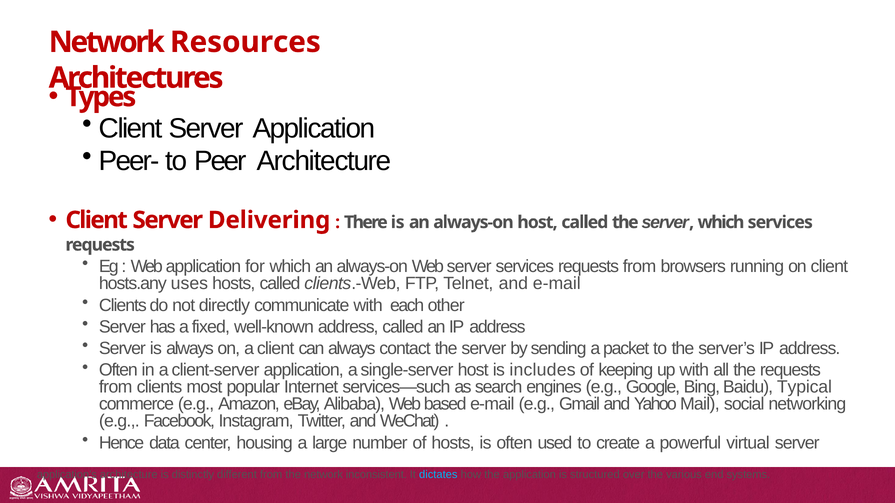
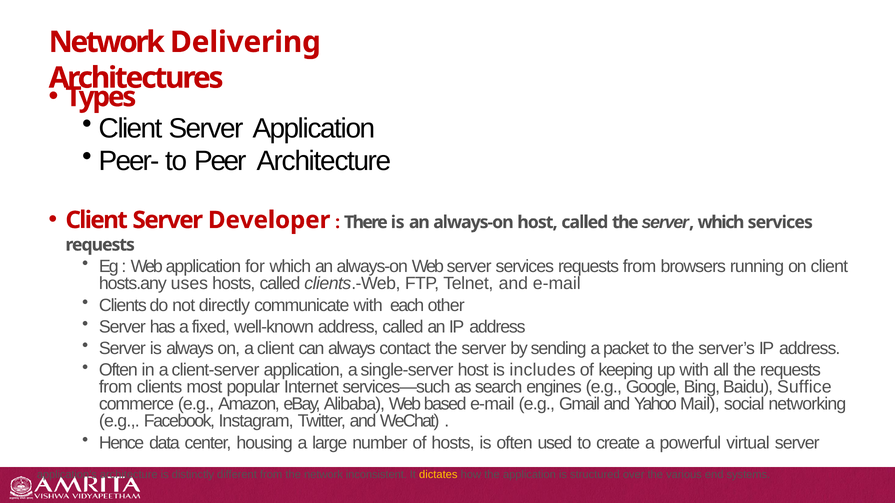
Resources: Resources -> Delivering (245, 42)
Delivering: Delivering -> Developer (269, 220)
Typical: Typical -> Suffice (804, 387)
dictates colour: light blue -> yellow (438, 475)
